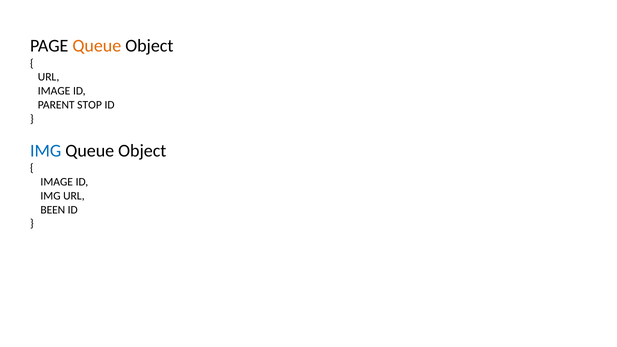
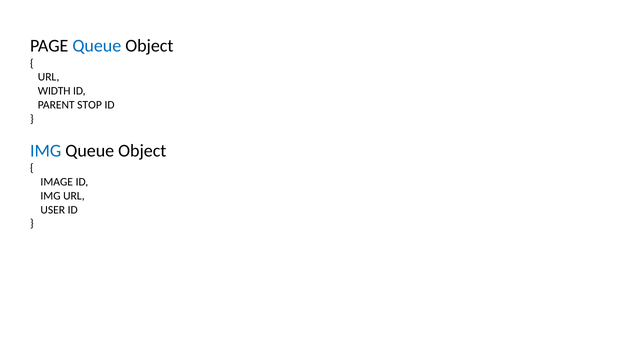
Queue colour: orange -> blue (97, 46)
IMAGE: IMAGE -> WIDTH (54, 91)
BEEN: BEEN -> USER (53, 210)
